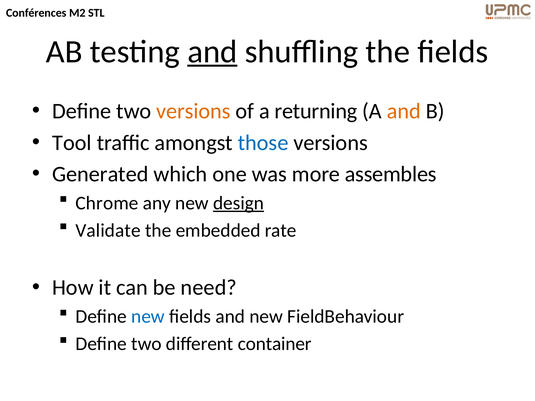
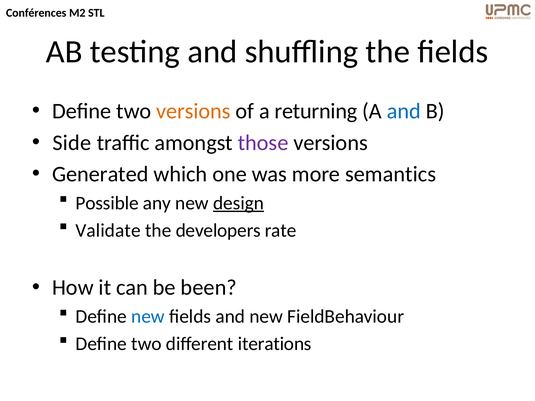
and underline: present -> none (212, 52)
and colour: orange -> blue (404, 111)
Tool: Tool -> Side (72, 143)
those colour: blue -> purple (263, 143)
assembles: assembles -> semantics (391, 174)
Chrome: Chrome -> Possible (107, 203)
embedded: embedded -> developers (218, 231)
need: need -> been (209, 288)
container: container -> iterations (275, 344)
